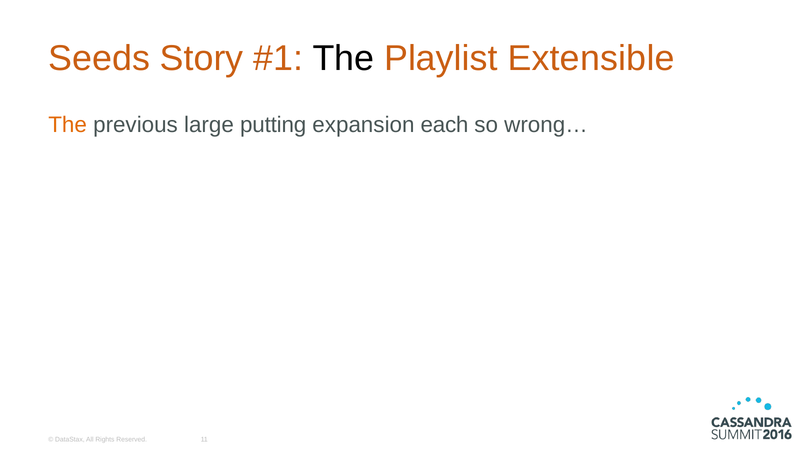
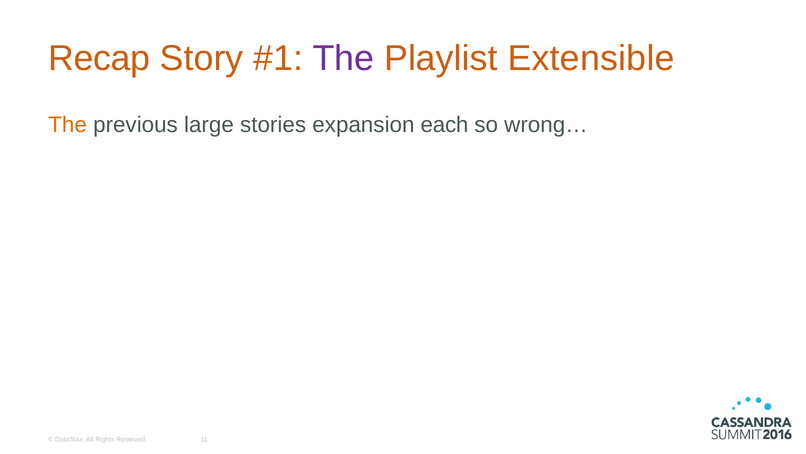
Seeds: Seeds -> Recap (99, 58)
The colour: black -> purple (343, 58)
putting: putting -> stories (273, 125)
